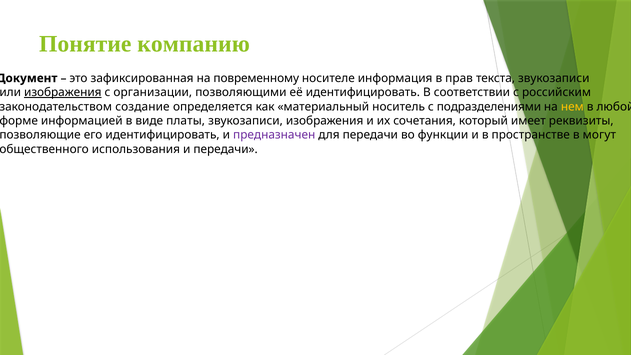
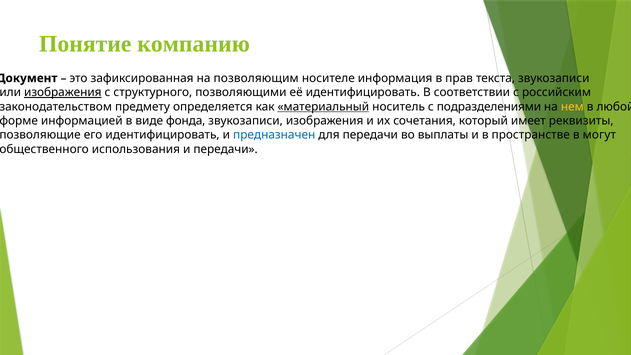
повременному: повременному -> позволяющим (256, 78)
организации: организации -> структурного (153, 92)
создание: создание -> предмету (143, 107)
материальный underline: none -> present (323, 107)
платы: платы -> фонда (186, 121)
предназначен colour: purple -> blue (274, 135)
функции: функции -> выплаты (443, 135)
